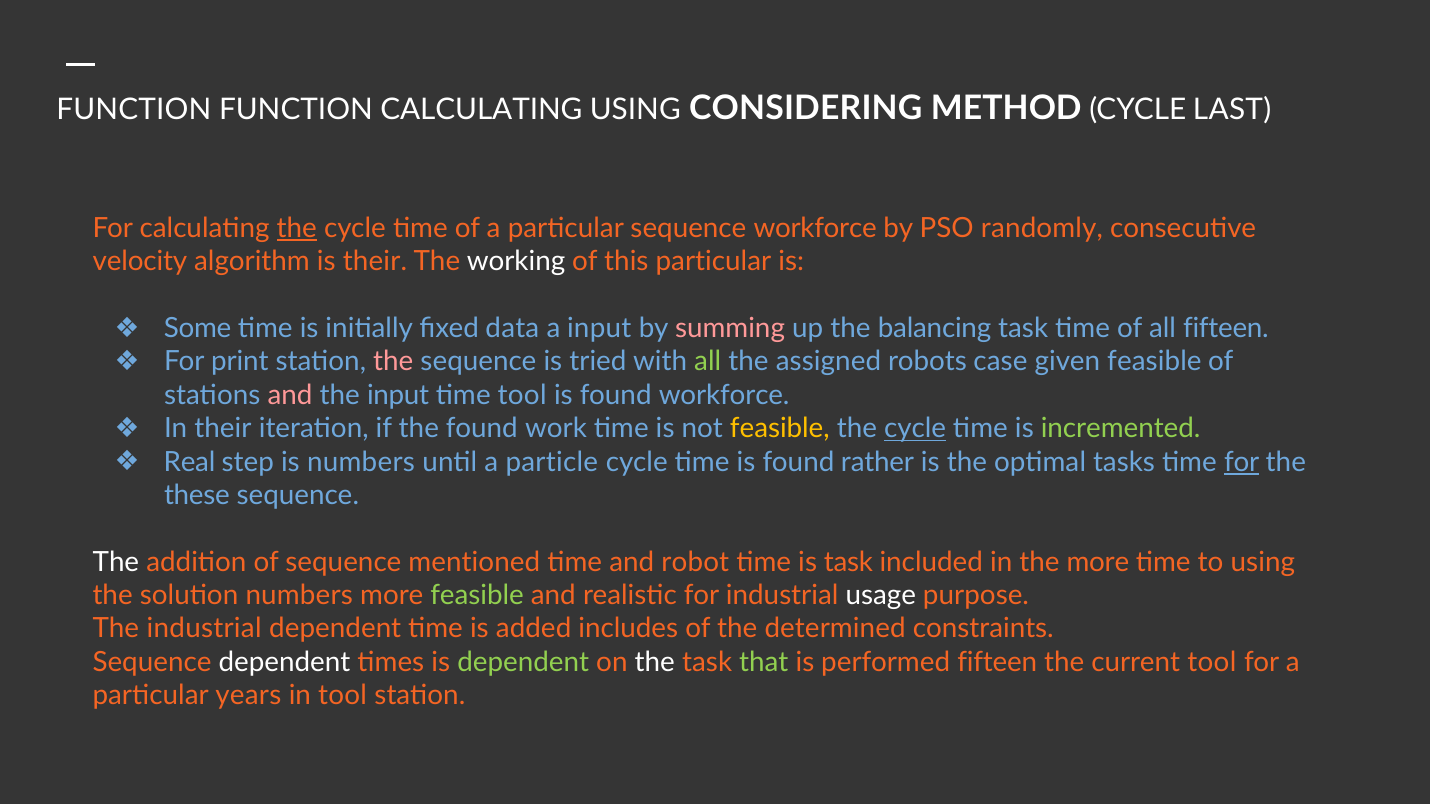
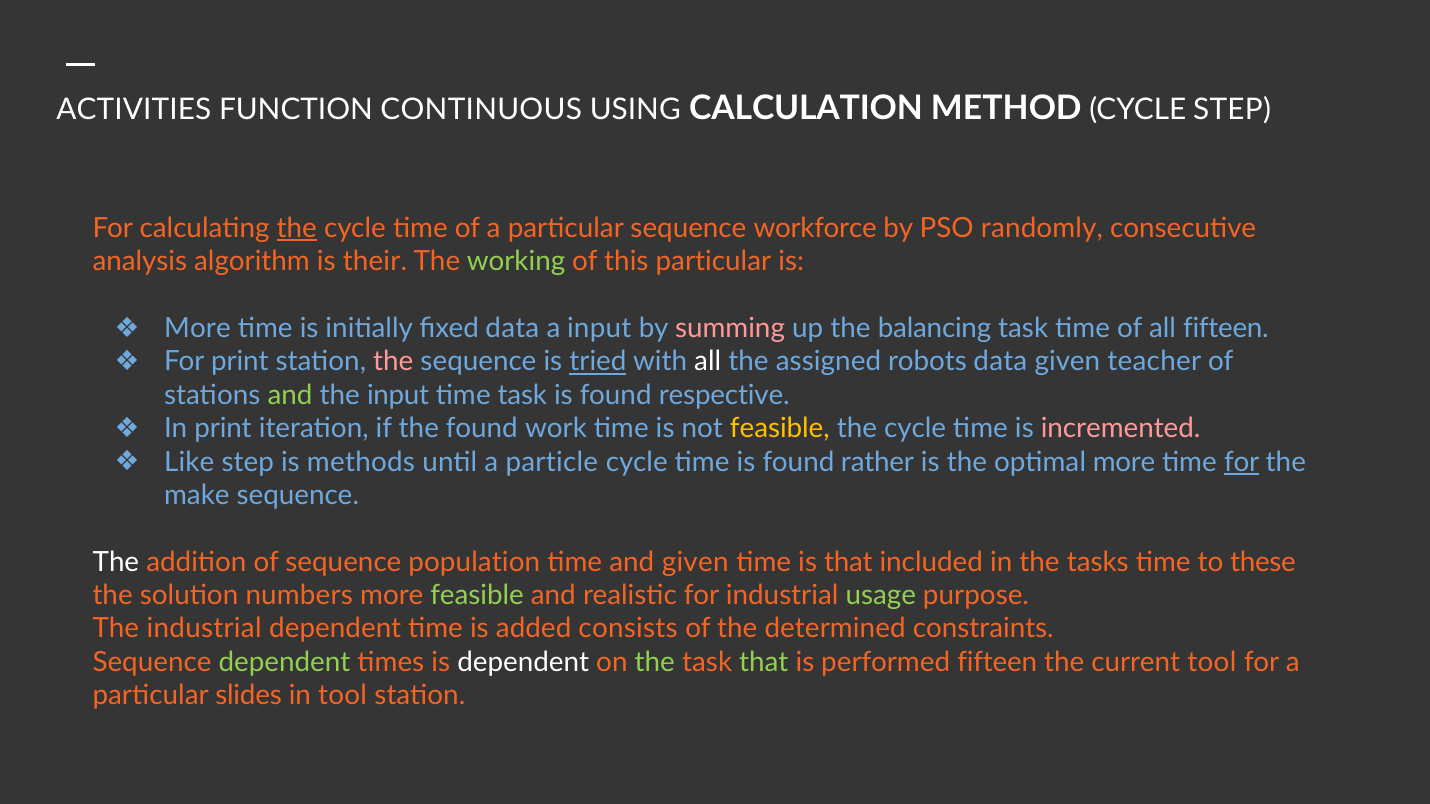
FUNCTION: FUNCTION -> ACTIVITIES (134, 110)
FUNCTION CALCULATING: CALCULATING -> CONTINUOUS (481, 110)
CONSIDERING: CONSIDERING -> CALCULATION (806, 108)
CYCLE LAST: LAST -> STEP (1232, 110)
velocity: velocity -> analysis (140, 262)
working colour: white -> light green (516, 262)
Some: Some -> More (197, 329)
tried underline: none -> present (598, 362)
all colour: light green -> white (708, 362)
robots case: case -> data (1000, 362)
given feasible: feasible -> teacher (1154, 362)
and colour: pink -> light green (290, 395)
time tool: tool -> task (522, 395)
found workforce: workforce -> respective (724, 395)
In their: their -> print (223, 429)
cycle underline: present -> none (915, 429)
incremented colour: light green -> pink (1121, 429)
Real: Real -> Like (189, 462)
is numbers: numbers -> methods (361, 462)
optimal tasks: tasks -> more (1124, 462)
these: these -> make (197, 496)
mentioned: mentioned -> population (474, 562)
and robot: robot -> given (695, 562)
is task: task -> that (848, 562)
the more: more -> tasks (1098, 562)
to using: using -> these (1263, 562)
usage colour: white -> light green (881, 596)
includes: includes -> consists (628, 629)
dependent colour: white -> light green (284, 662)
dependent colour: light green -> white (523, 662)
the colour: white -> light green (655, 662)
years: years -> slides (249, 696)
